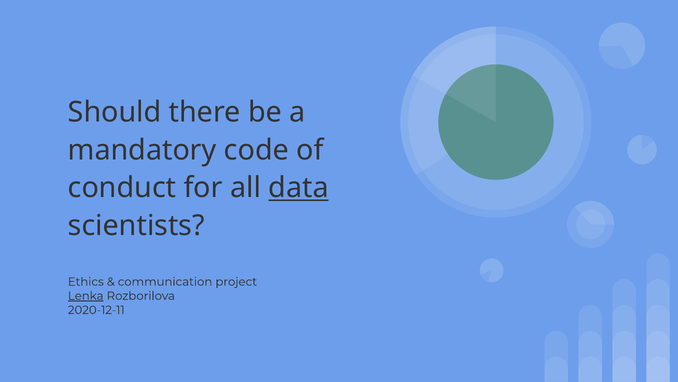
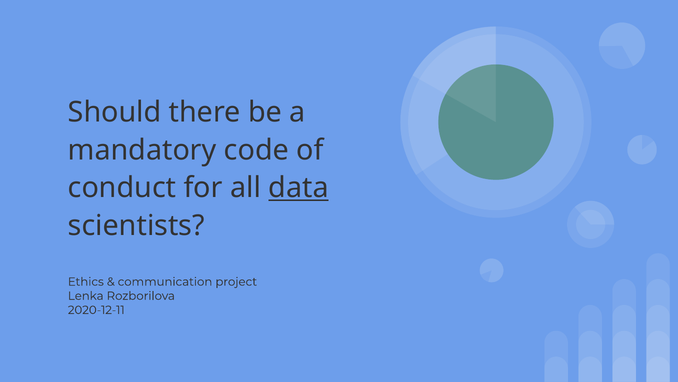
Lenka underline: present -> none (86, 295)
